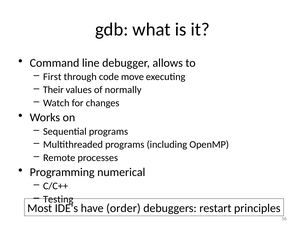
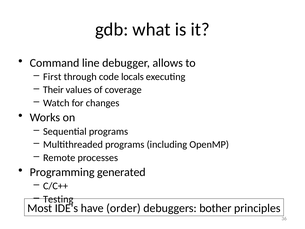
move: move -> locals (132, 77)
normally: normally -> coverage (123, 90)
numerical: numerical -> generated (121, 172)
restart: restart -> bother (215, 208)
